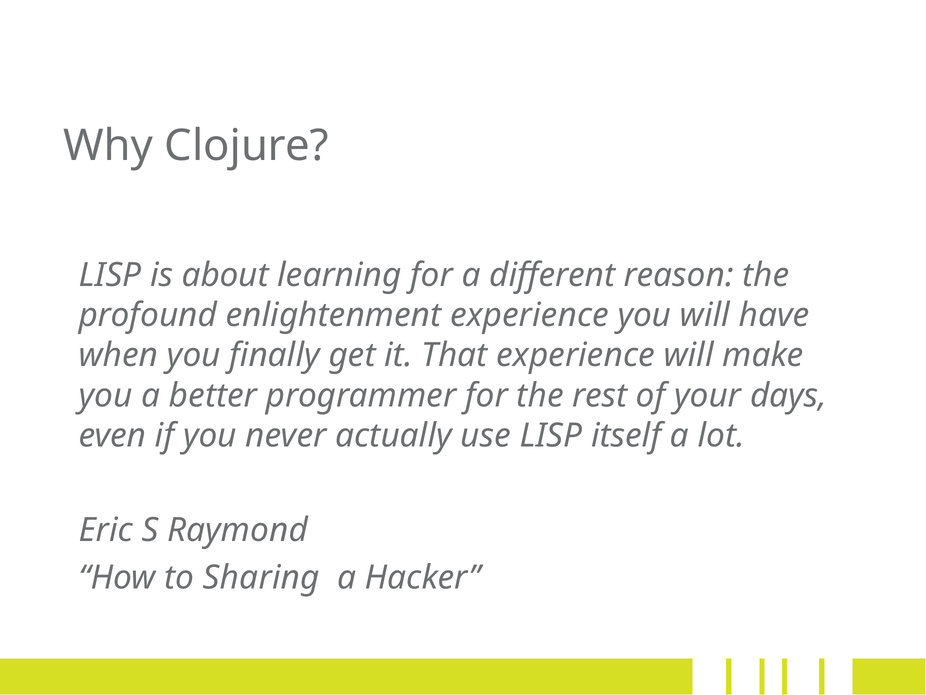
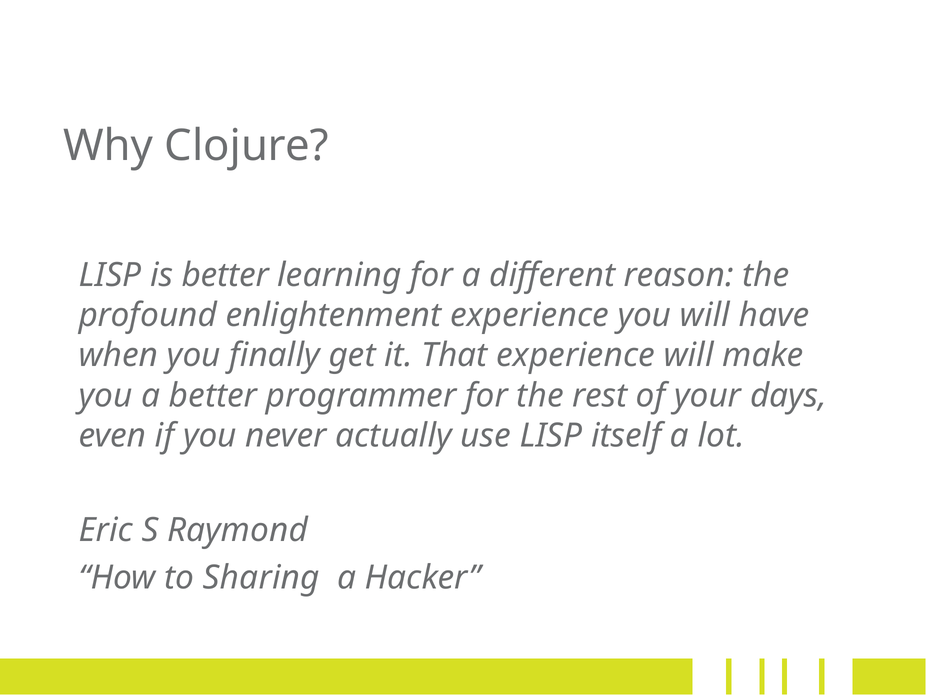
is about: about -> better (225, 275)
